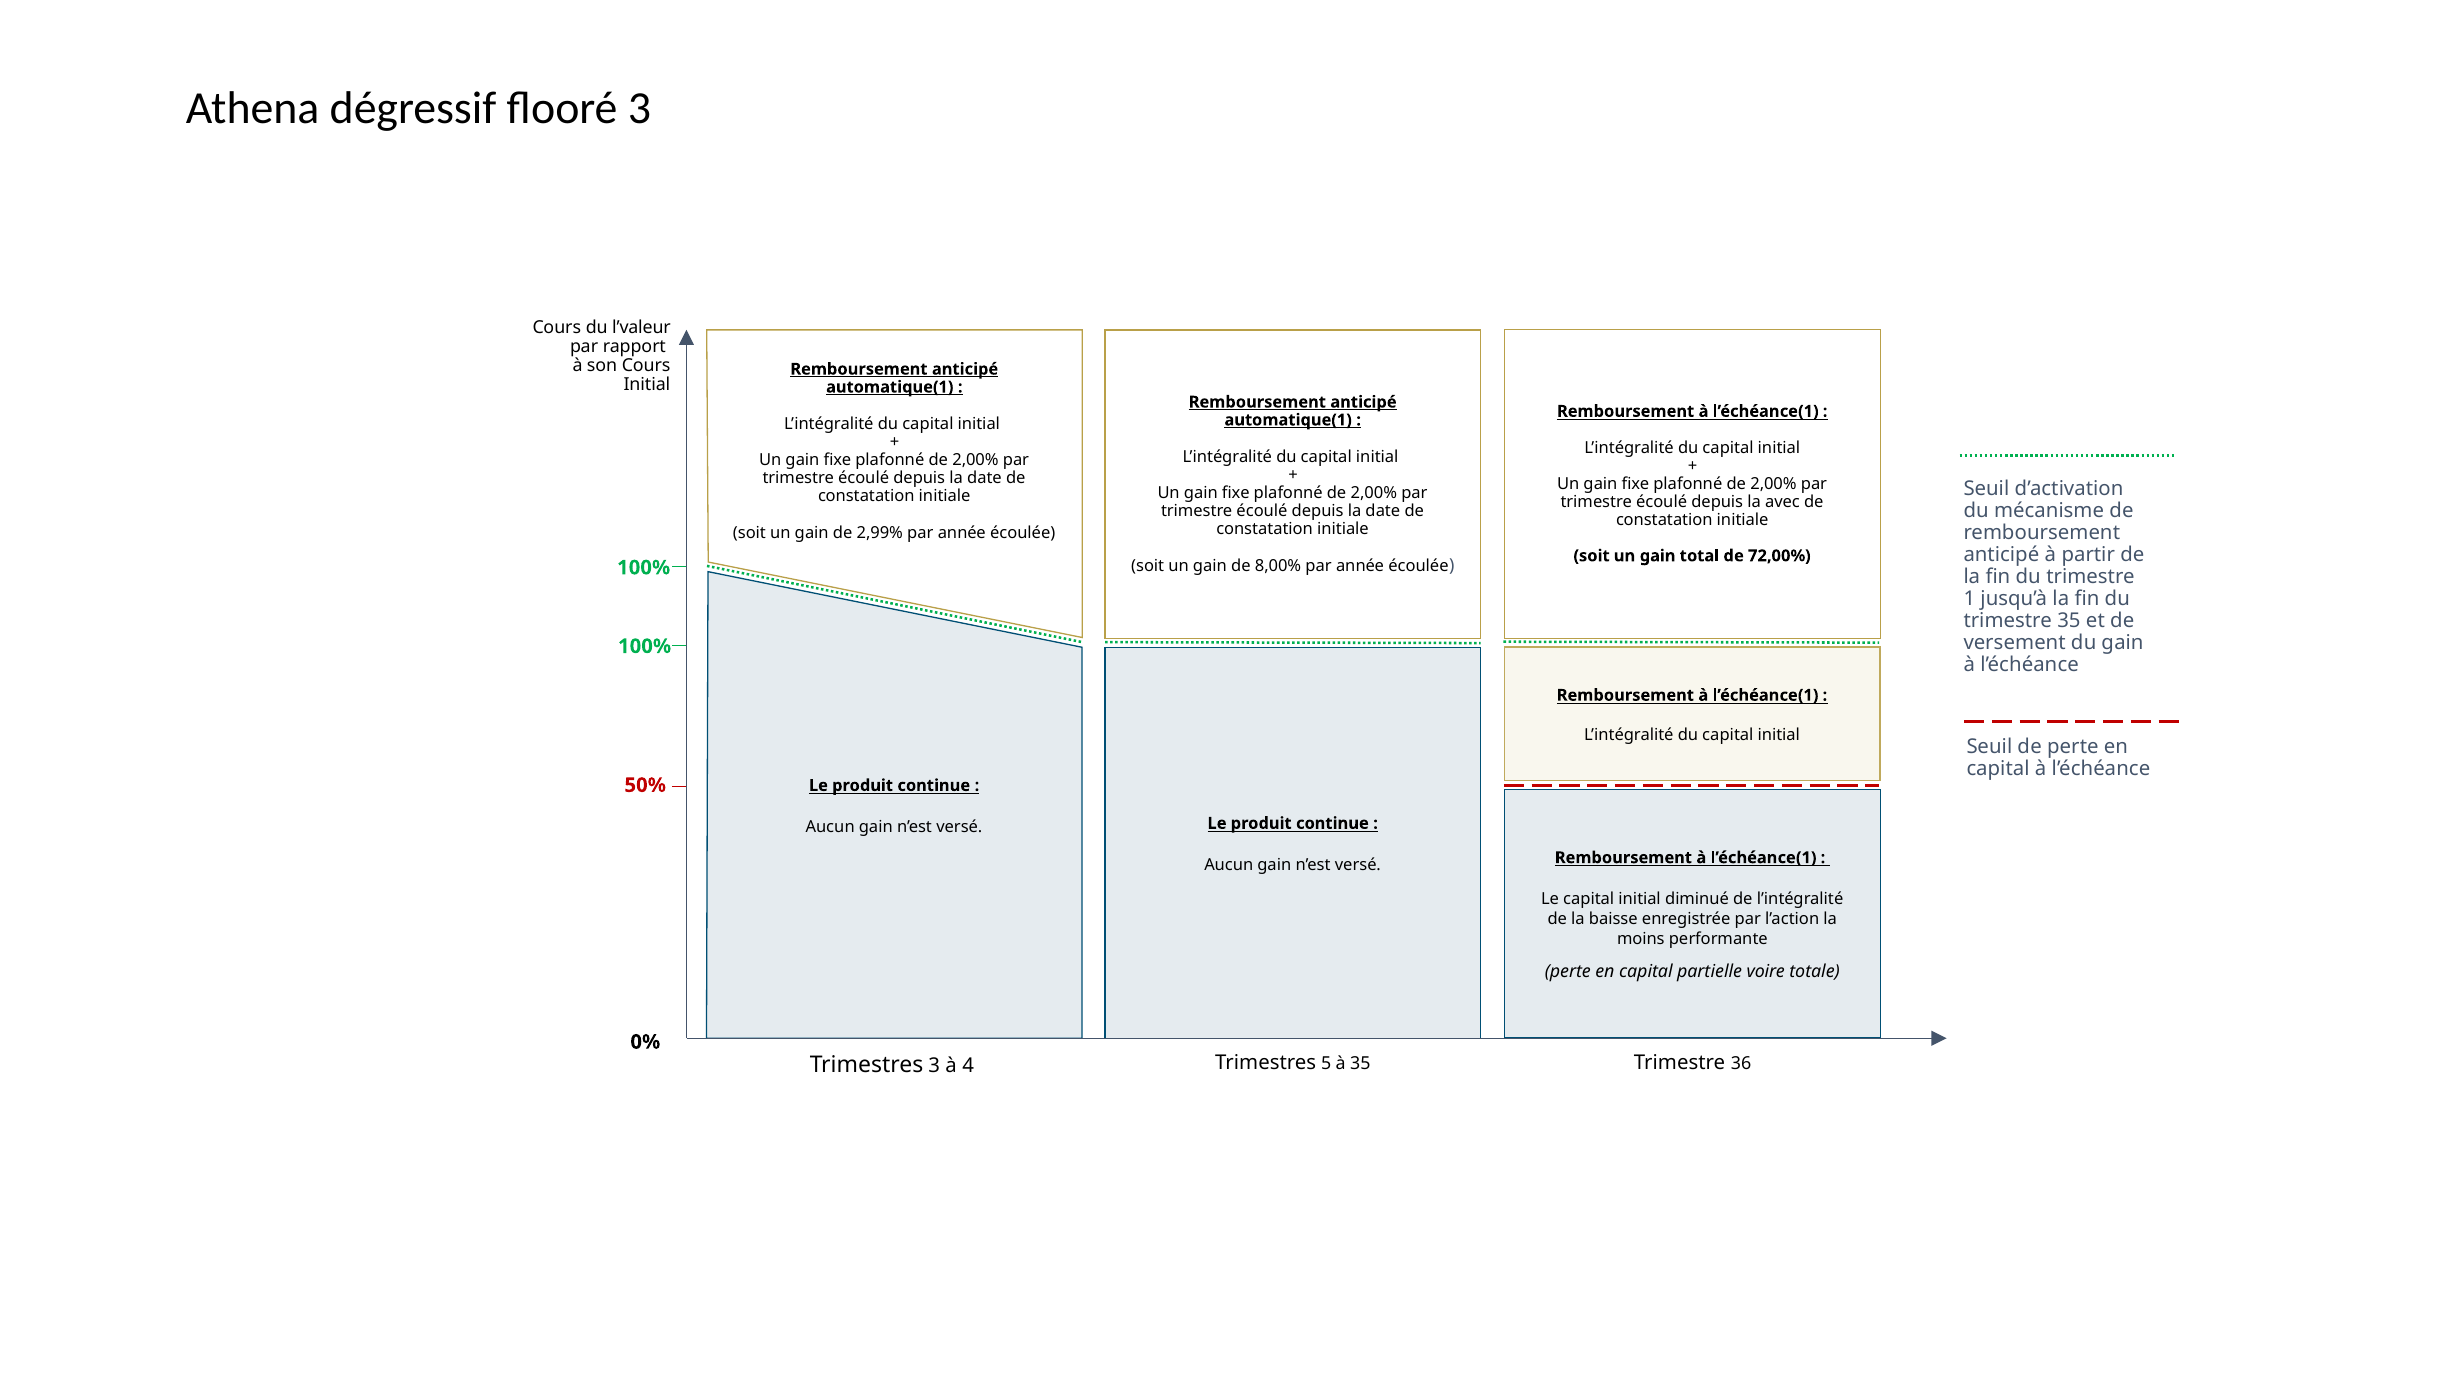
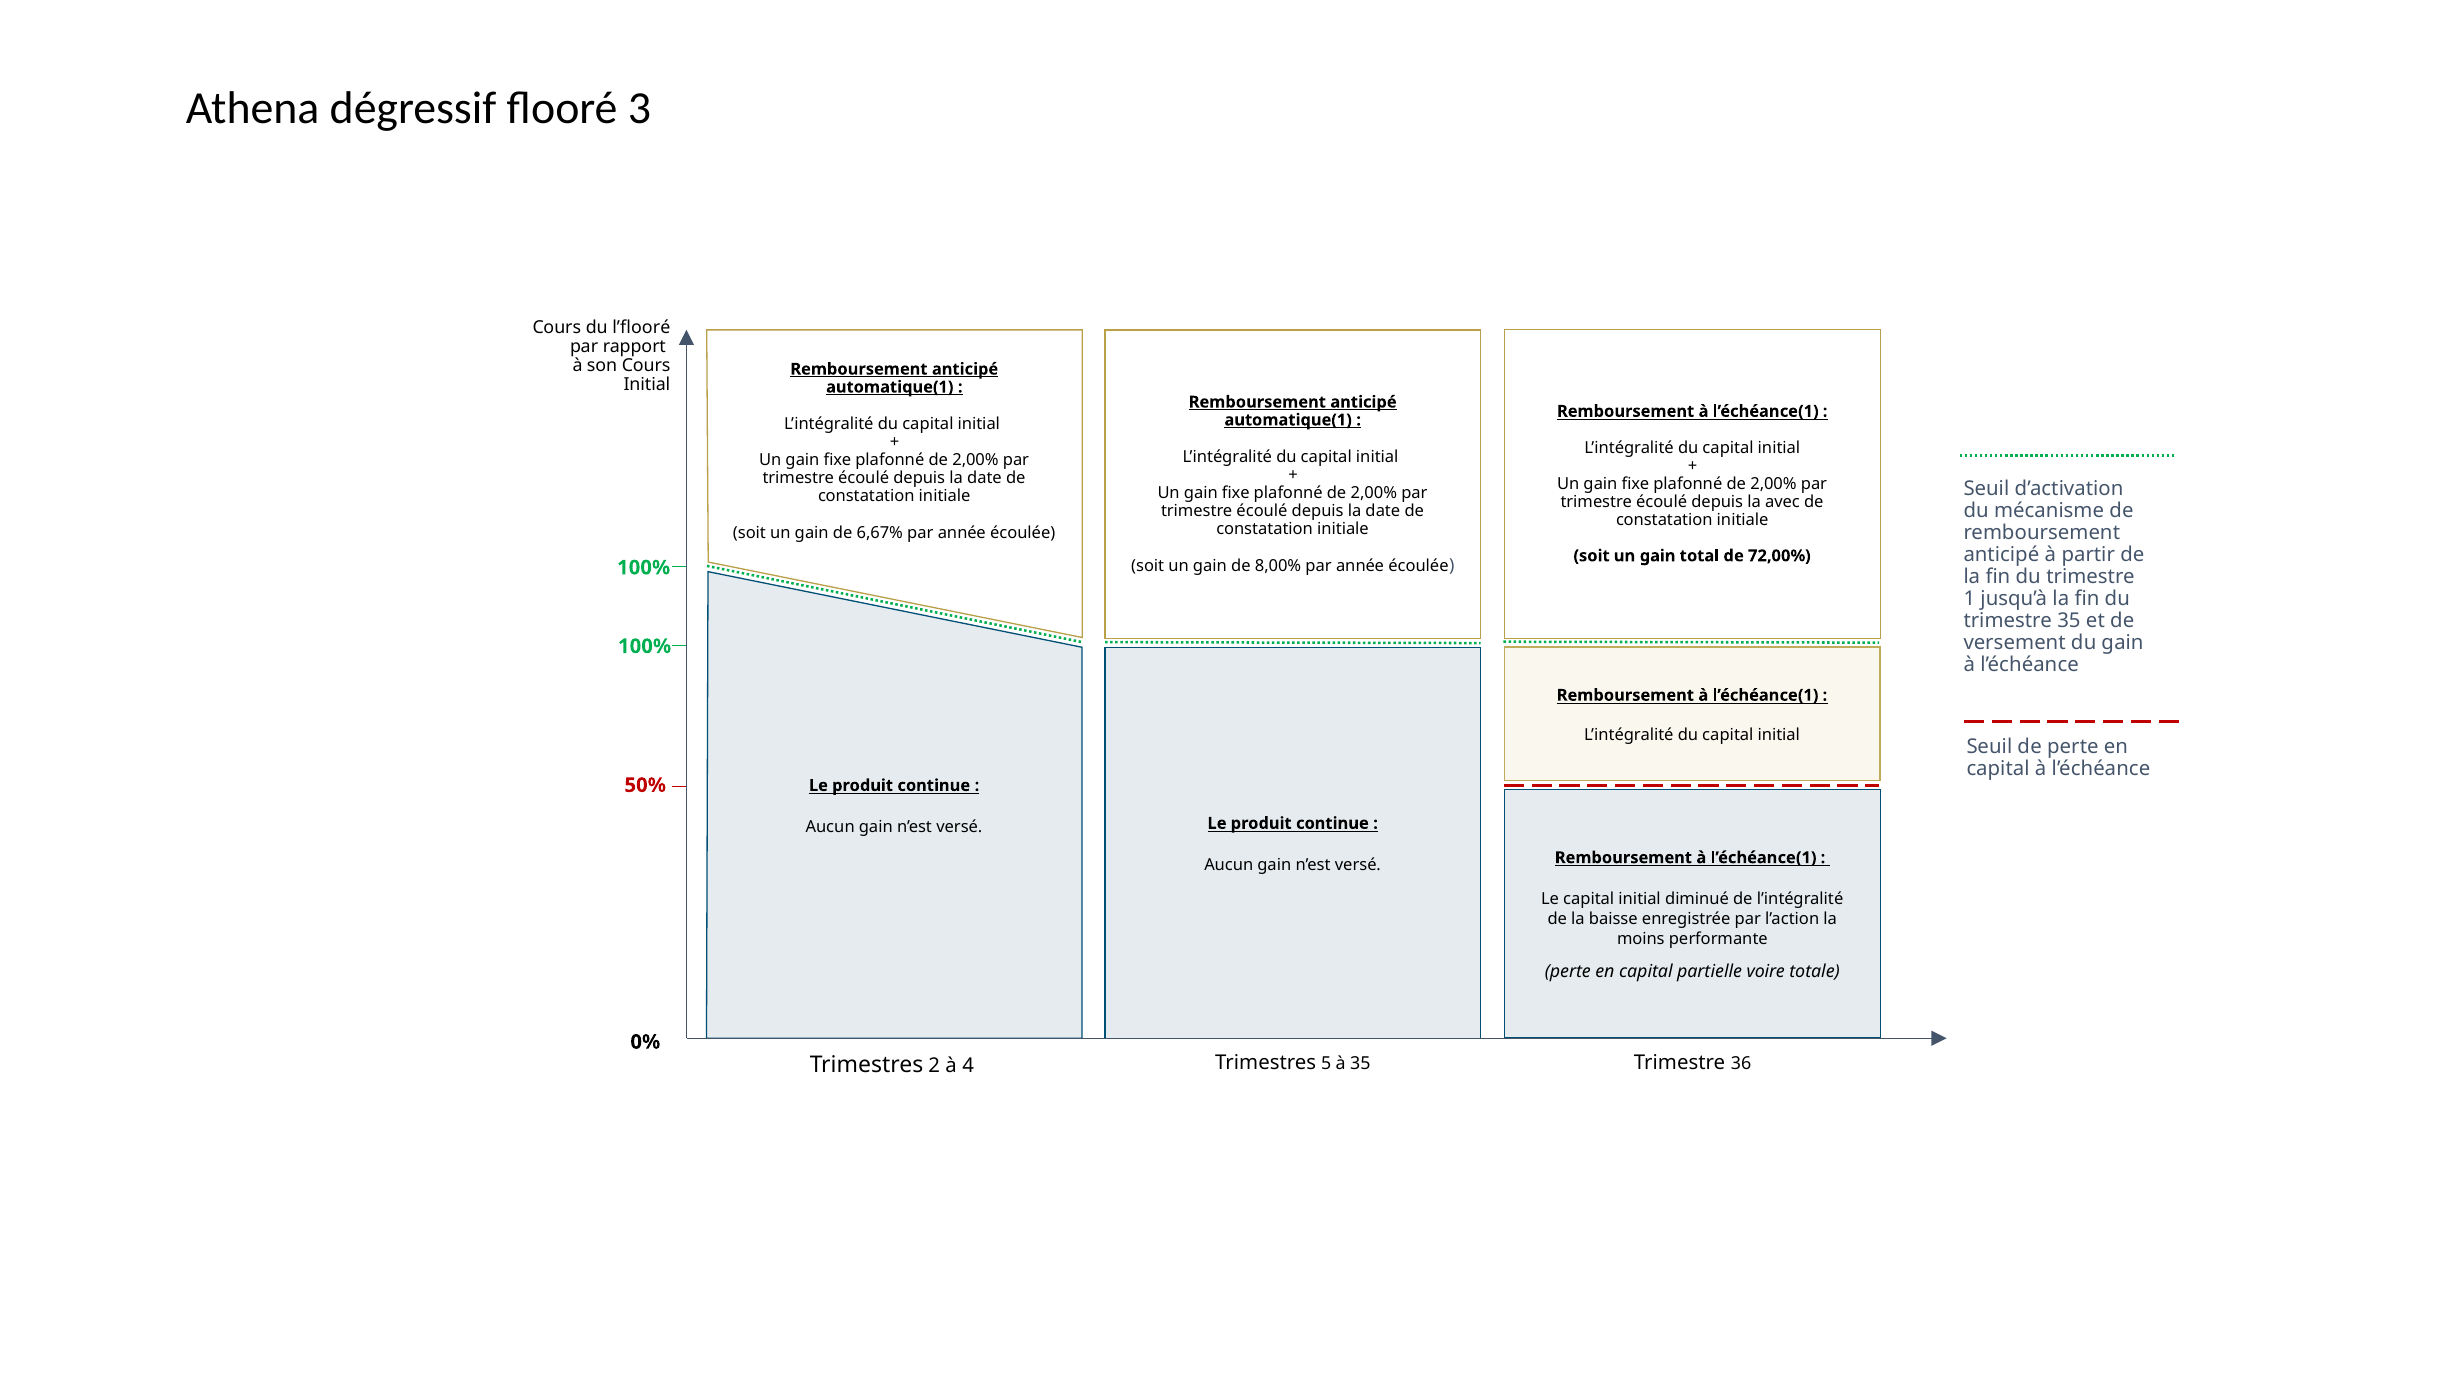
l’valeur: l’valeur -> l’flooré (641, 327)
2,99%: 2,99% -> 6,67% (880, 533)
Trimestres 3: 3 -> 2 (934, 1066)
